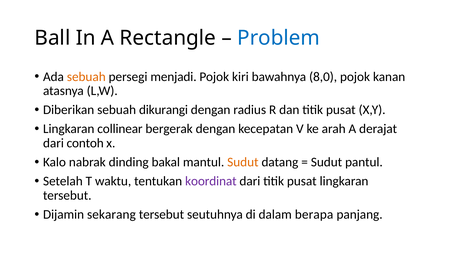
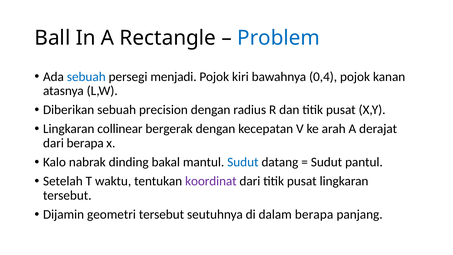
sebuah colour: orange -> blue (86, 77)
8,0: 8,0 -> 0,4 (323, 77)
dikurangi: dikurangi -> precision (163, 110)
dari contoh: contoh -> berapa (85, 143)
Sudut colour: orange -> blue (243, 162)
sekarang: sekarang -> geometri (111, 214)
